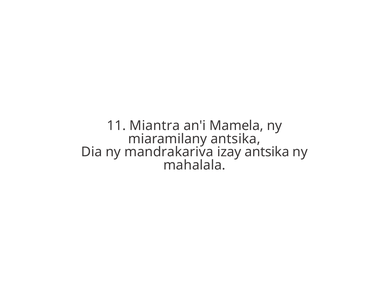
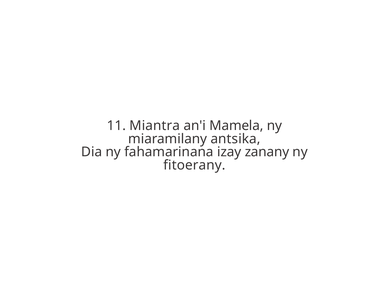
mandrakariva: mandrakariva -> fahamarinana (169, 152)
izay antsika: antsika -> zanany (267, 152)
mahalala: mahalala -> fitoerany (194, 165)
